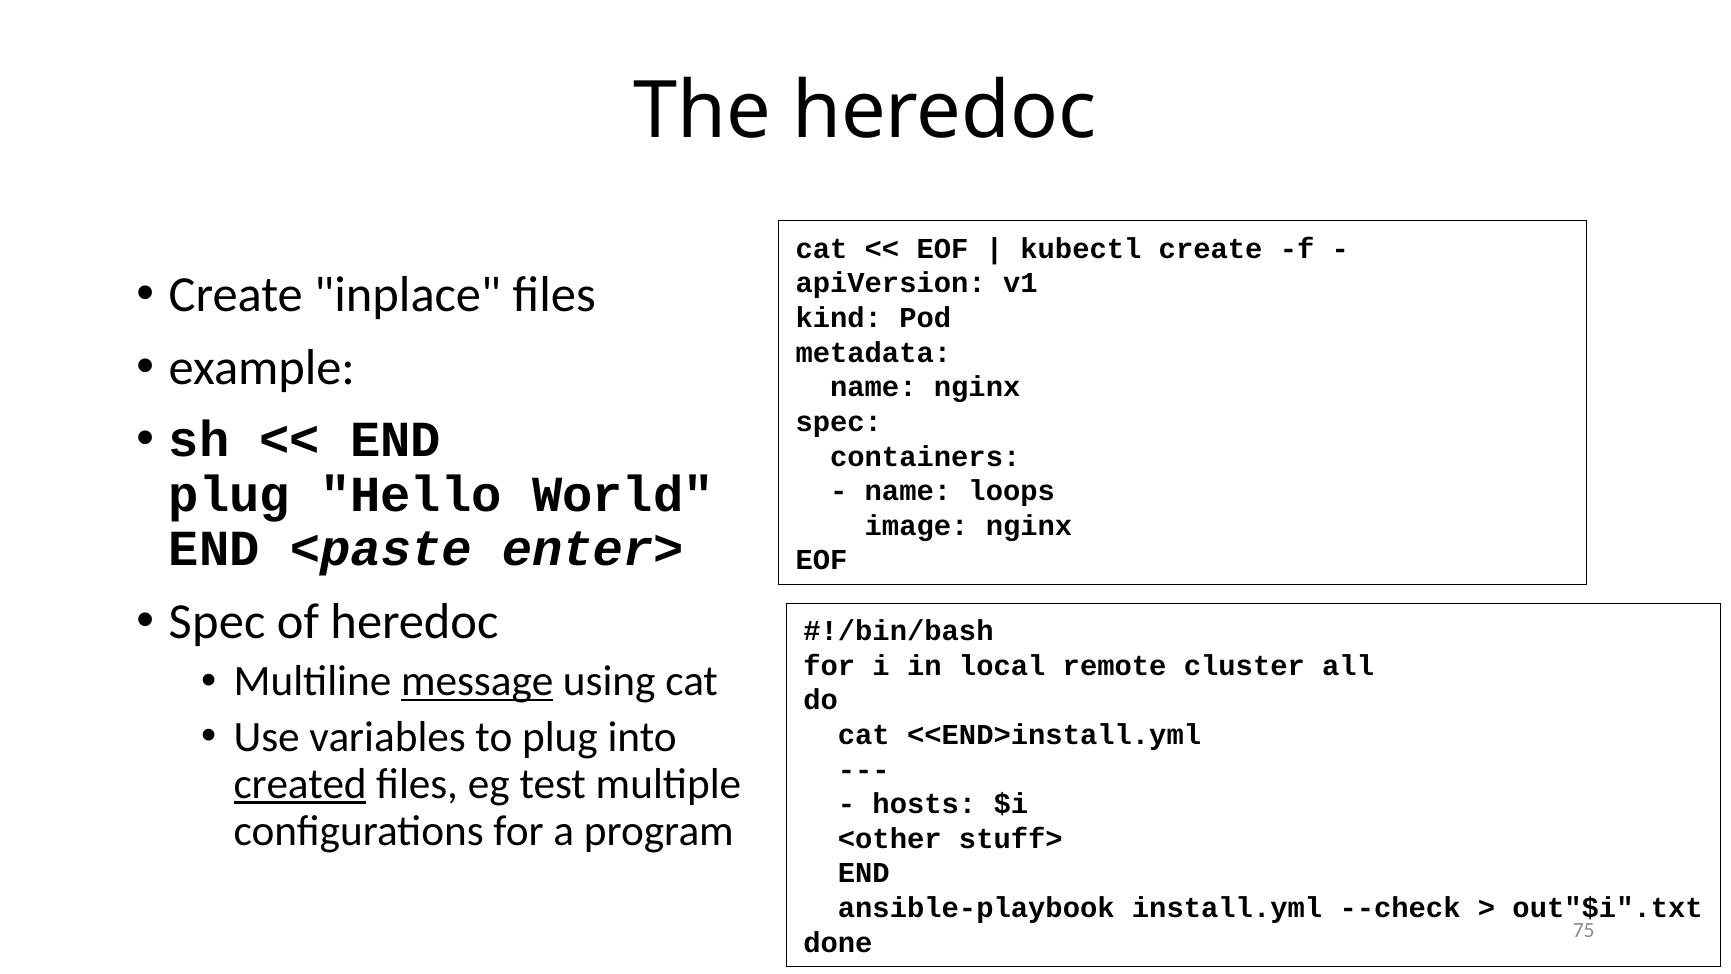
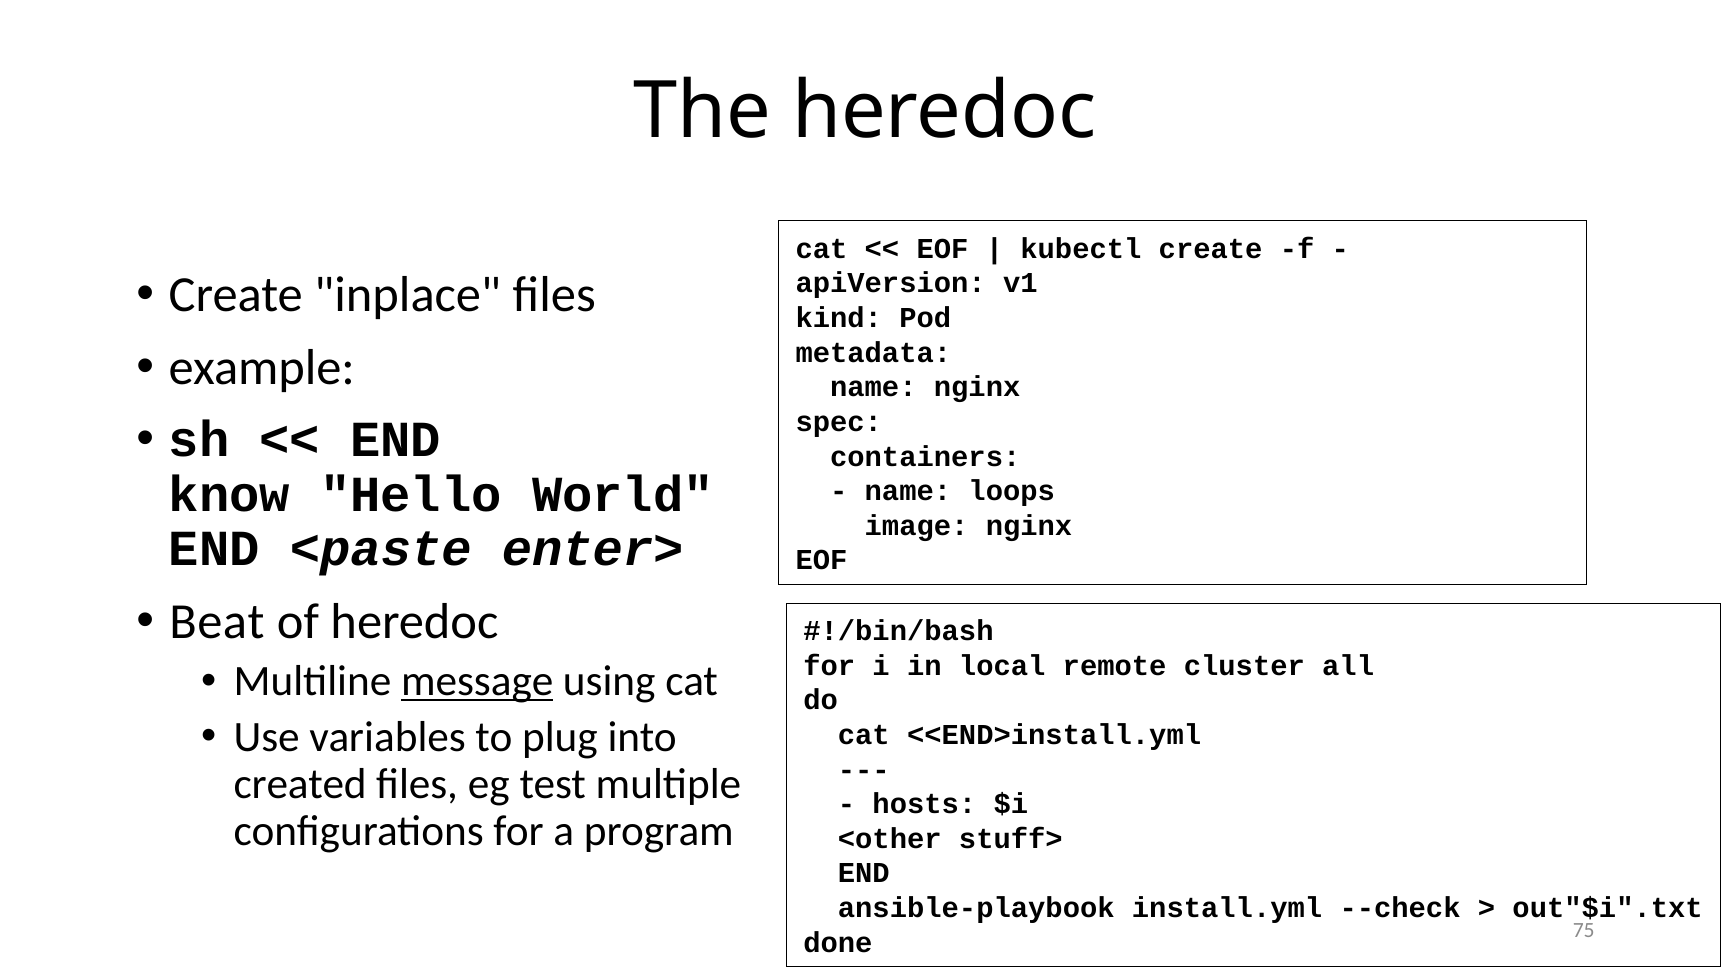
plug: plug -> know (229, 494)
Spec: Spec -> Beat (217, 622)
created underline: present -> none (300, 784)
